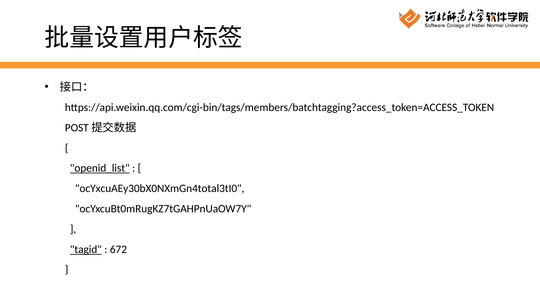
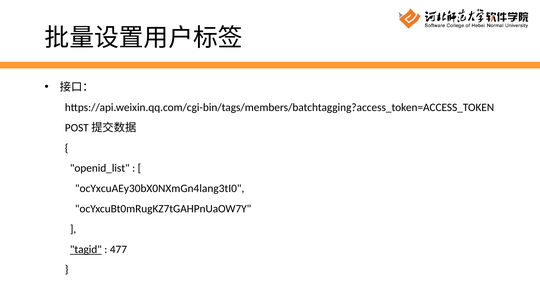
openid_list underline: present -> none (100, 168)
ocYxcuAEy30bX0NXmGn4total3tI0: ocYxcuAEy30bX0NXmGn4total3tI0 -> ocYxcuAEy30bX0NXmGn4lang3tI0 (160, 188)
672: 672 -> 477 (118, 249)
